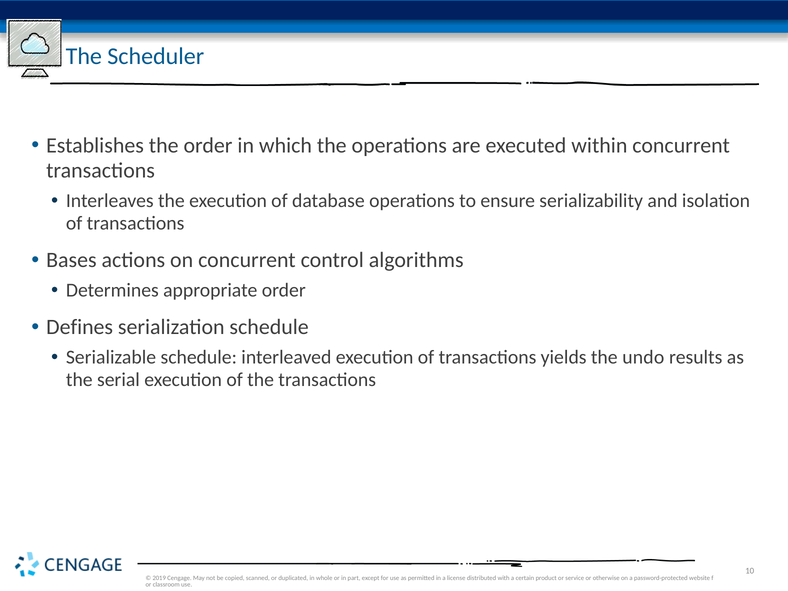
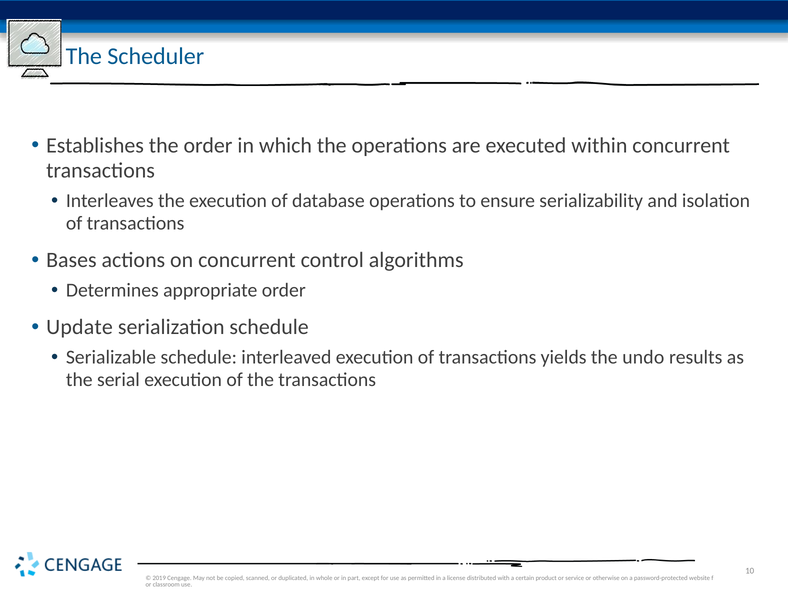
Defines: Defines -> Update (80, 327)
